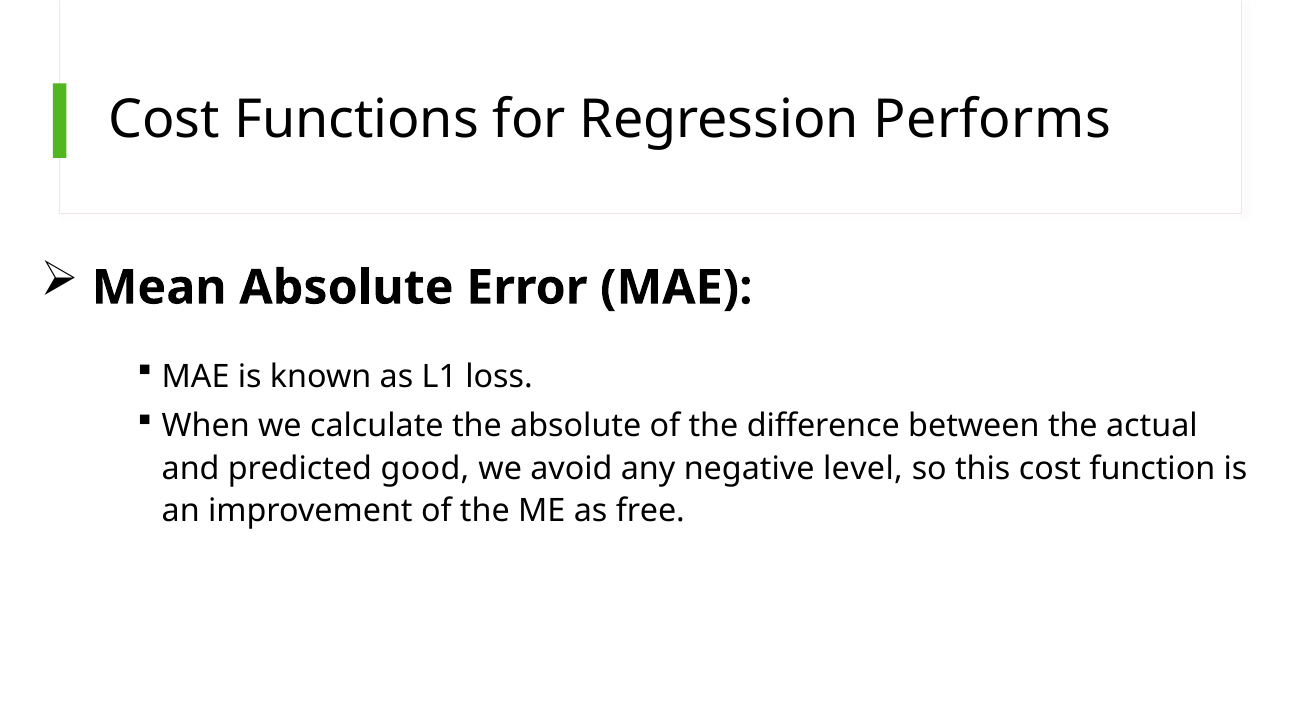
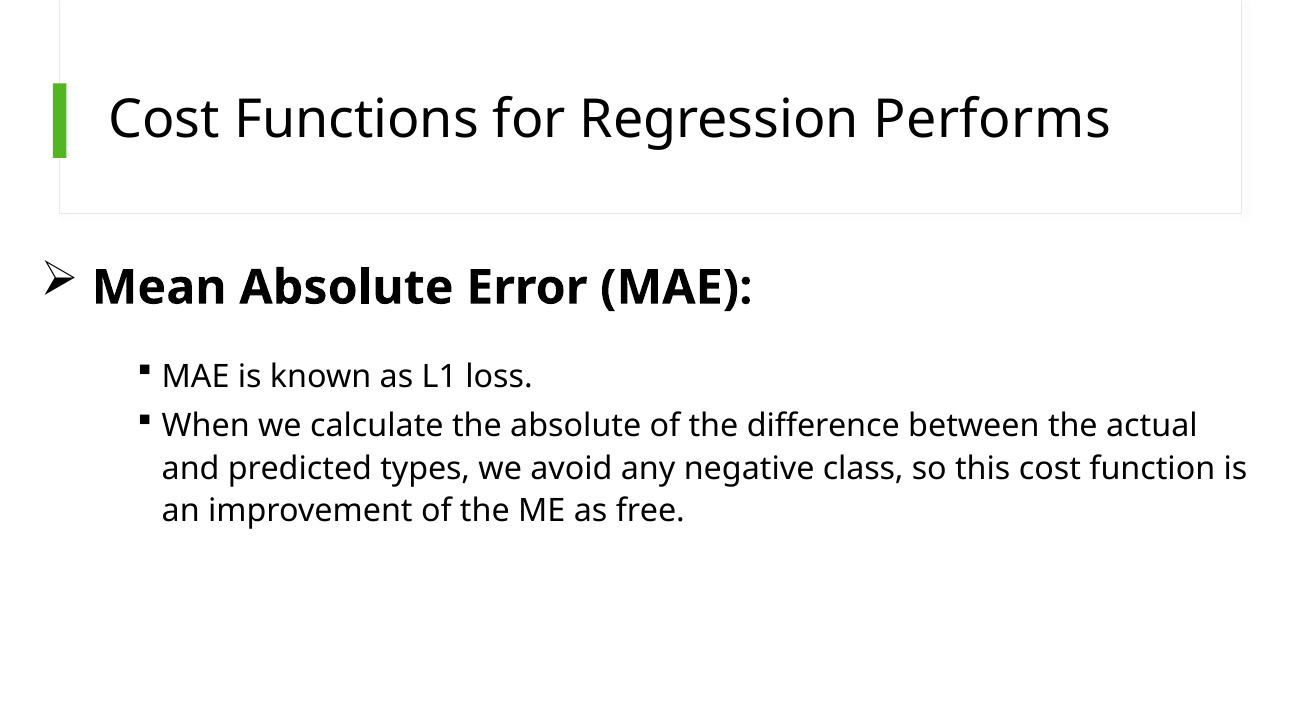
good: good -> types (425, 469)
level: level -> class (863, 469)
